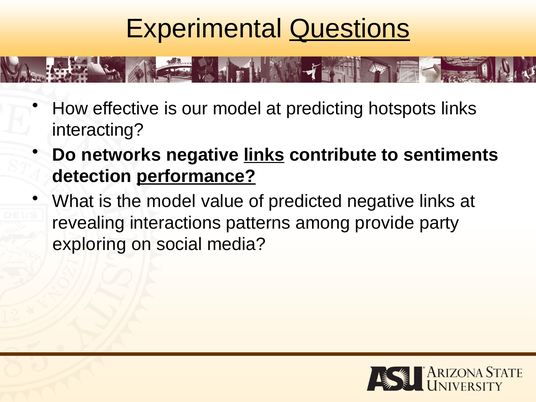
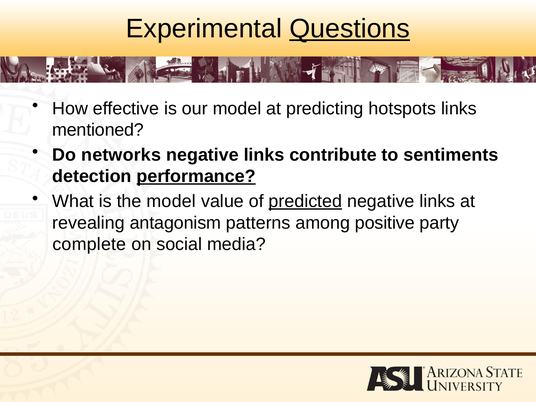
interacting: interacting -> mentioned (98, 130)
links underline: present -> none (264, 155)
predicted underline: none -> present (305, 201)
interactions: interactions -> antagonism (175, 223)
provide: provide -> positive (385, 223)
exploring: exploring -> complete (89, 244)
